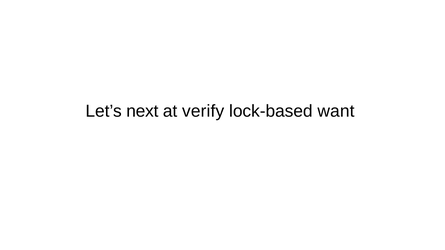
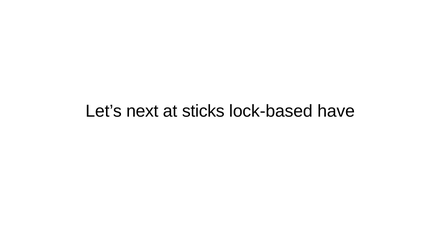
verify: verify -> sticks (203, 111)
want: want -> have (336, 111)
